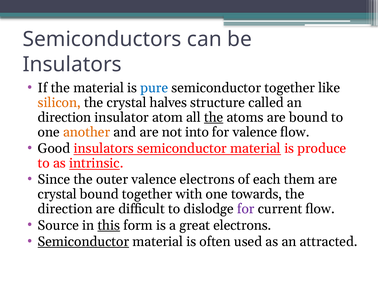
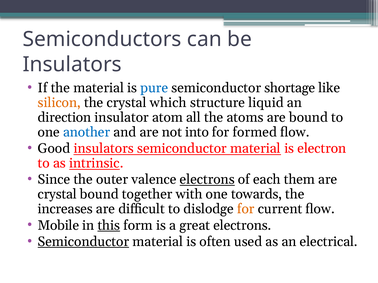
semiconductor together: together -> shortage (290, 88)
halves: halves -> which (168, 103)
called: called -> liquid (266, 103)
the underline: present -> none (214, 117)
another colour: orange -> blue (87, 132)
for valence: valence -> formed (255, 132)
produce: produce -> electron (322, 149)
electrons underline: none -> present (207, 180)
direction: direction -> increases (65, 209)
for colour: purple -> orange (246, 209)
Source: Source -> Mobile (58, 226)
attracted: attracted -> electrical (329, 242)
